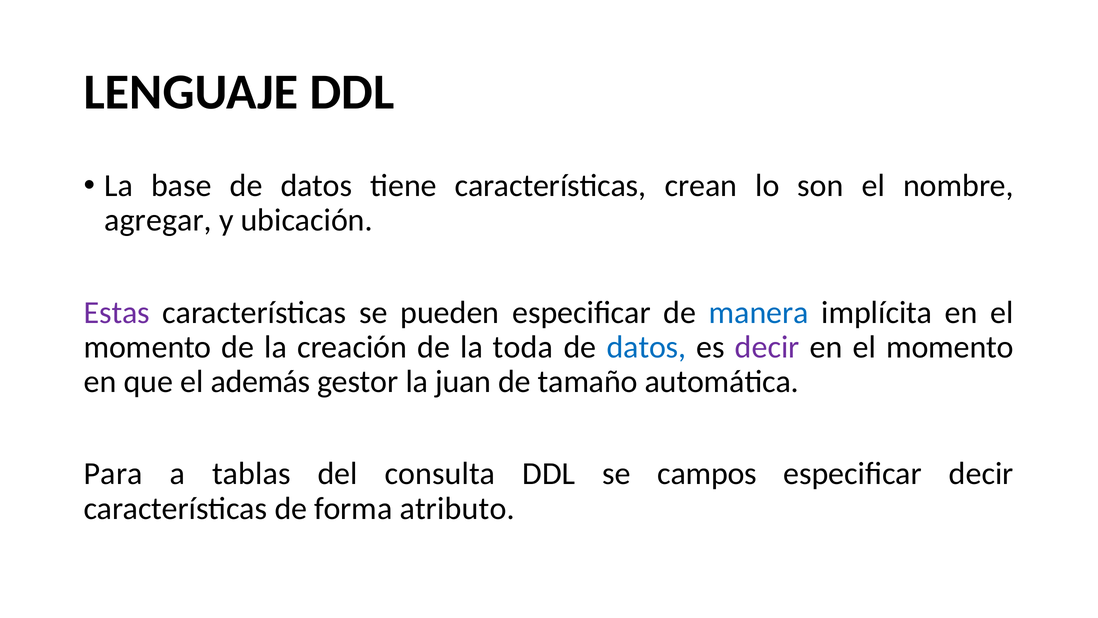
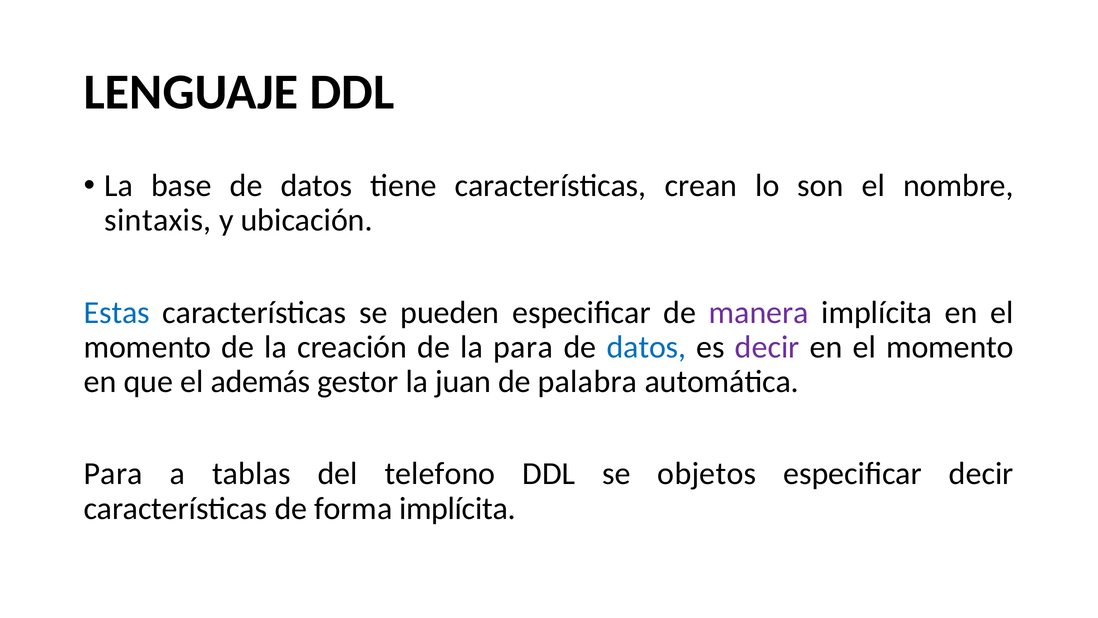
agregar: agregar -> sintaxis (158, 220)
Estas colour: purple -> blue (117, 312)
manera colour: blue -> purple (759, 312)
la toda: toda -> para (523, 347)
tamaño: tamaño -> palabra (588, 381)
consulta: consulta -> telefono (440, 474)
campos: campos -> objetos (707, 474)
forma atributo: atributo -> implícita (457, 508)
